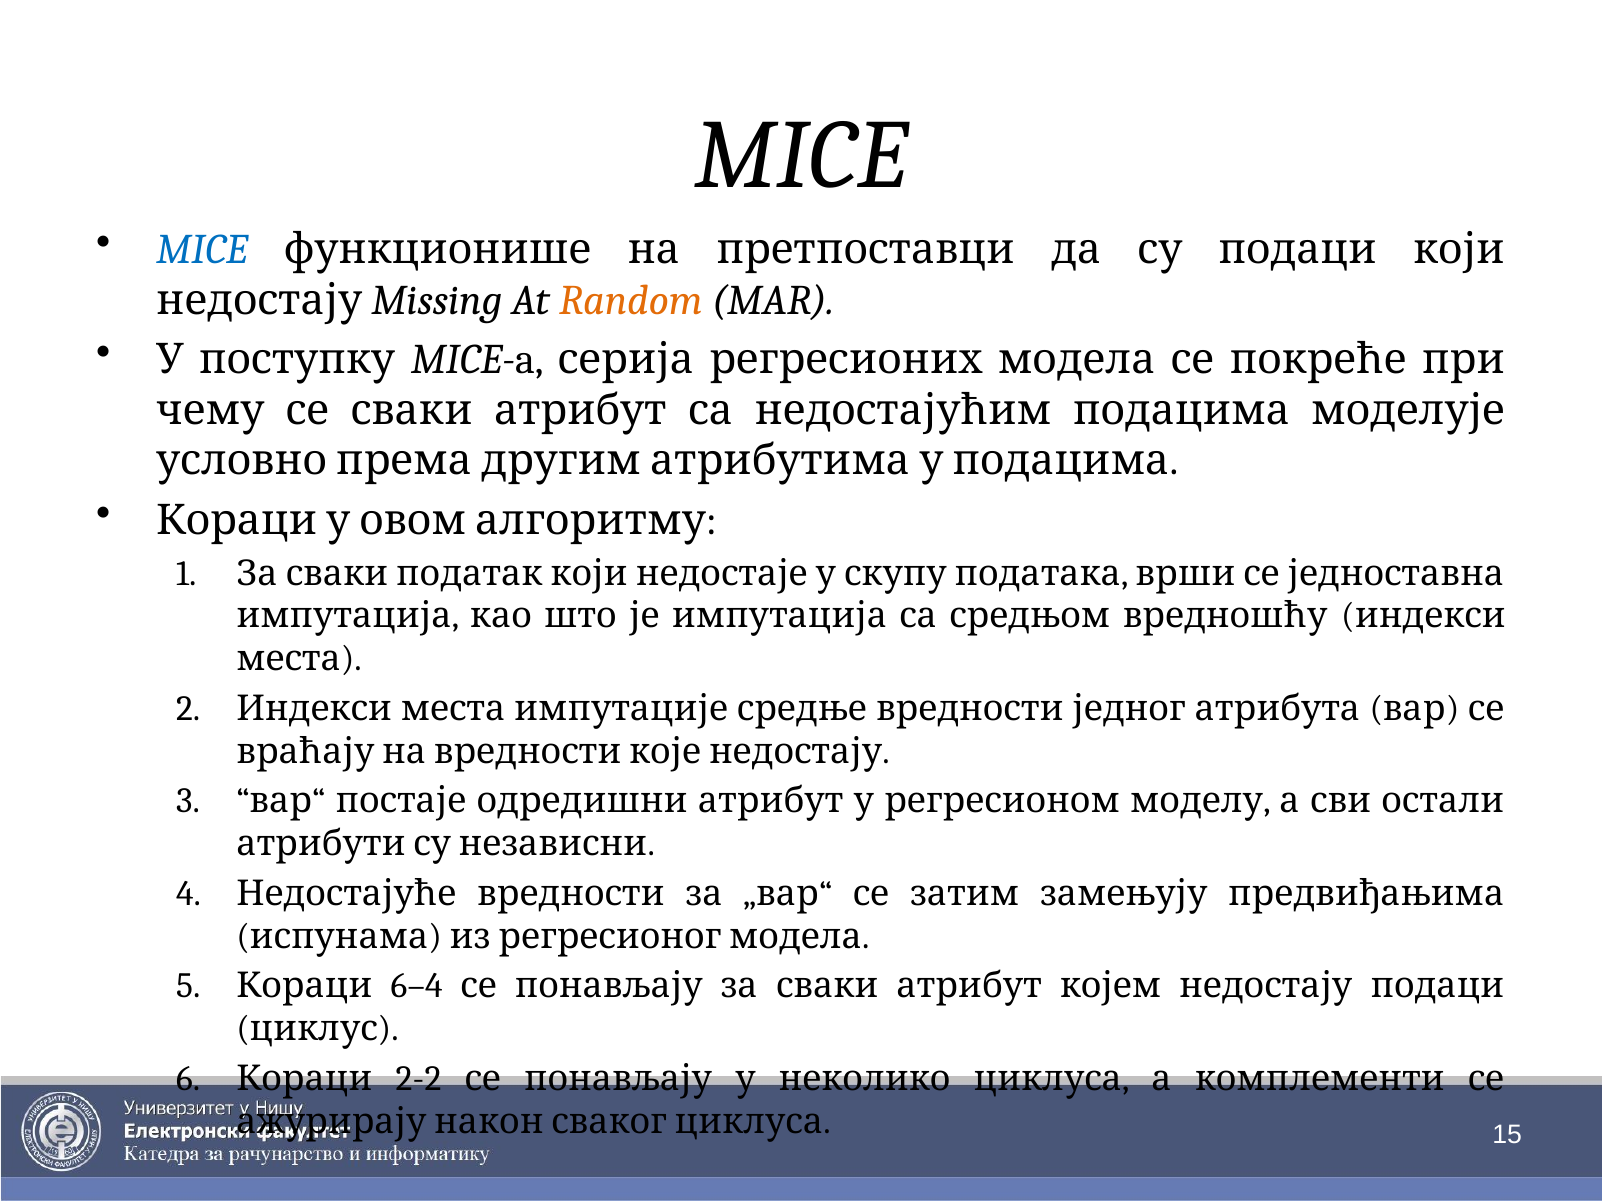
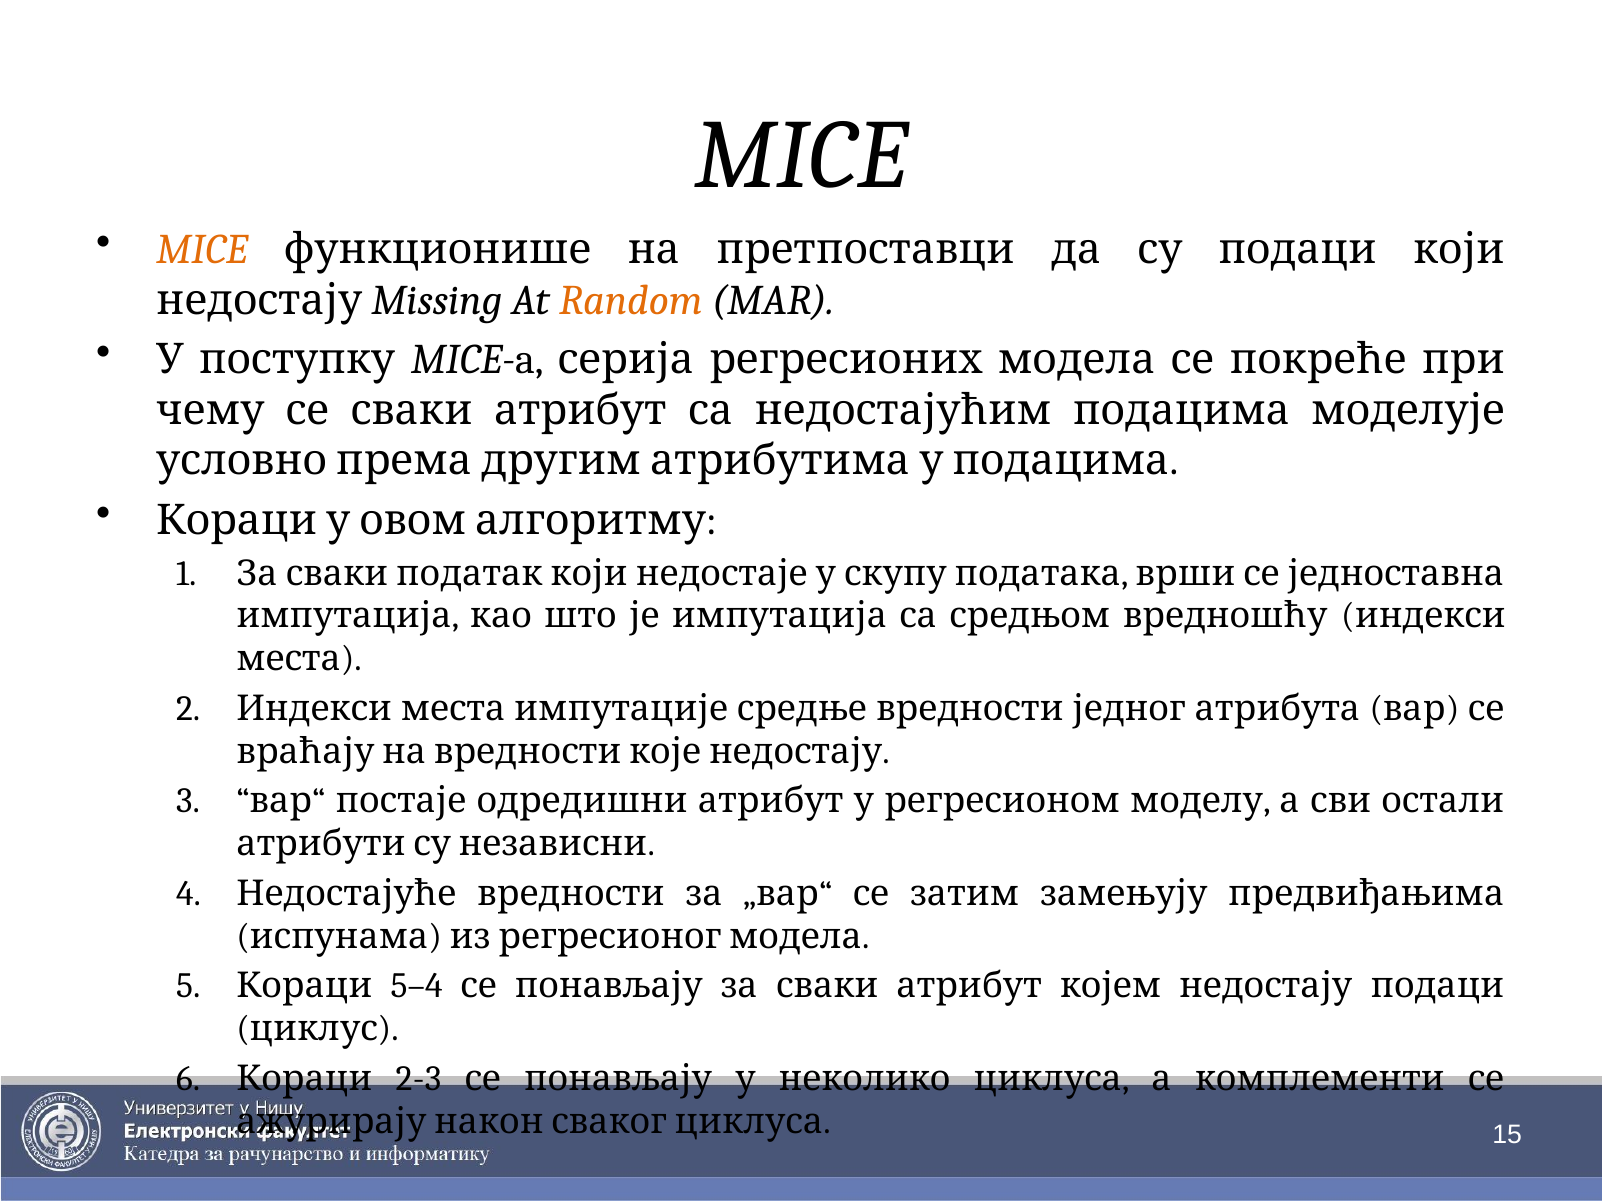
MICE colour: blue -> orange (202, 250)
6–4: 6–4 -> 5–4 (417, 987)
2-2: 2-2 -> 2-3 (418, 1079)
